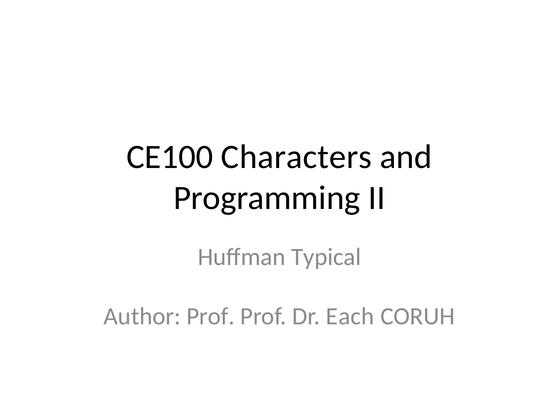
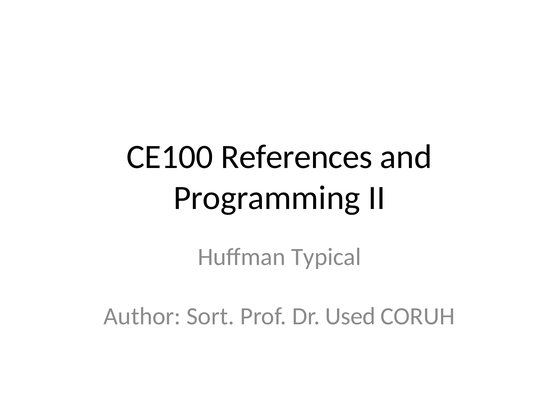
Characters: Characters -> References (297, 157)
Author Prof: Prof -> Sort (210, 317)
Each: Each -> Used (350, 317)
